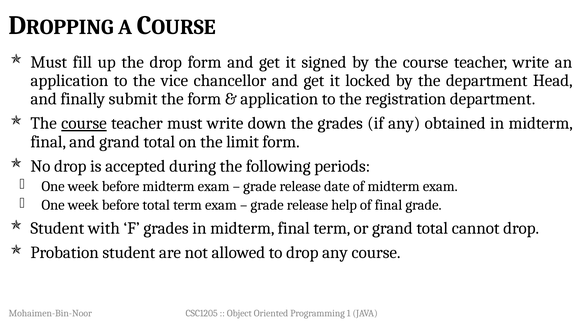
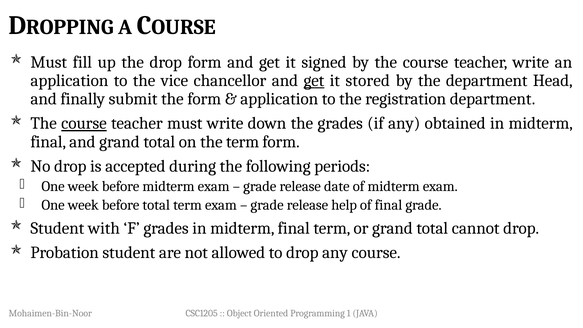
get underline: none -> present (314, 81)
locked: locked -> stored (368, 81)
the limit: limit -> term (243, 142)
